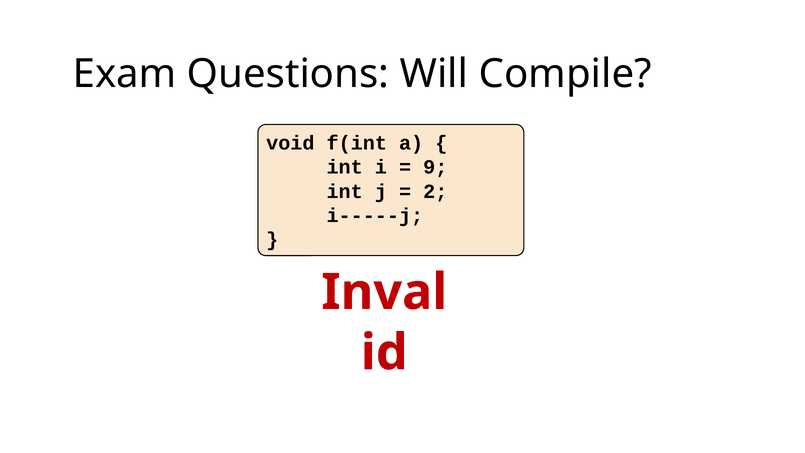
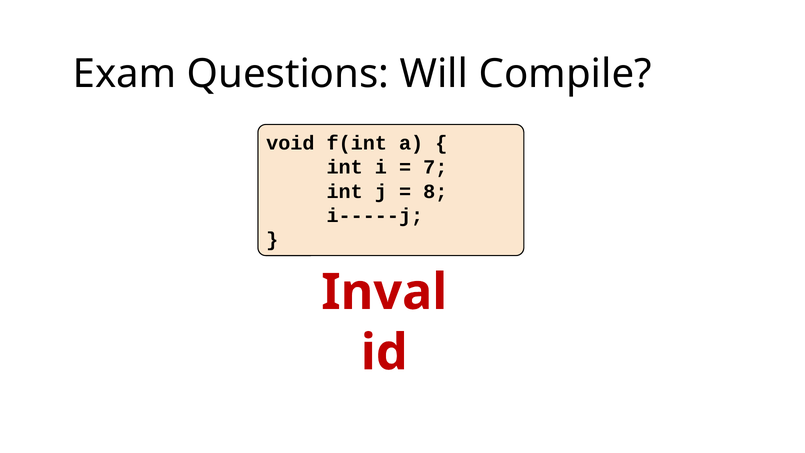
9: 9 -> 7 (435, 167)
2: 2 -> 8 (435, 191)
